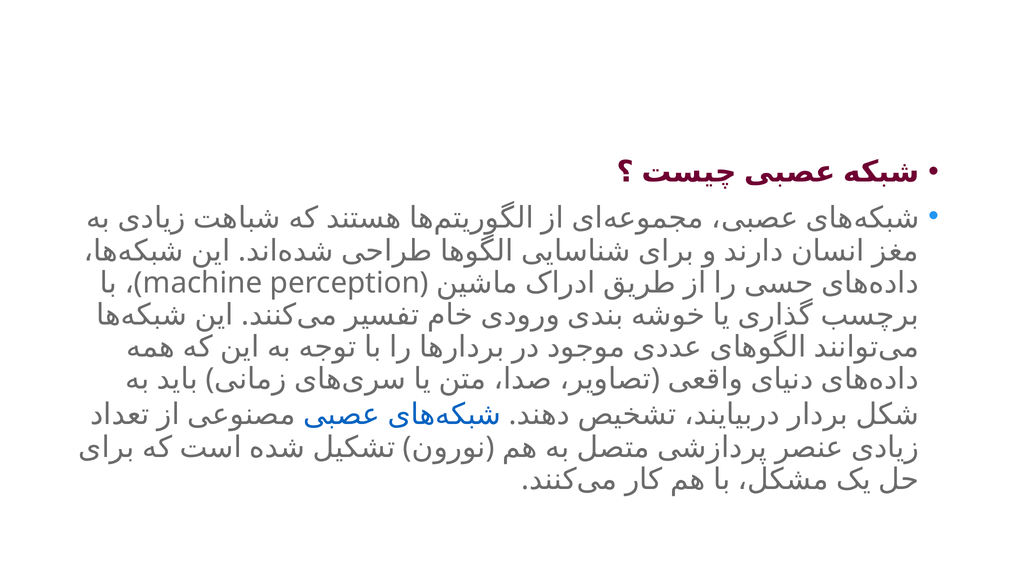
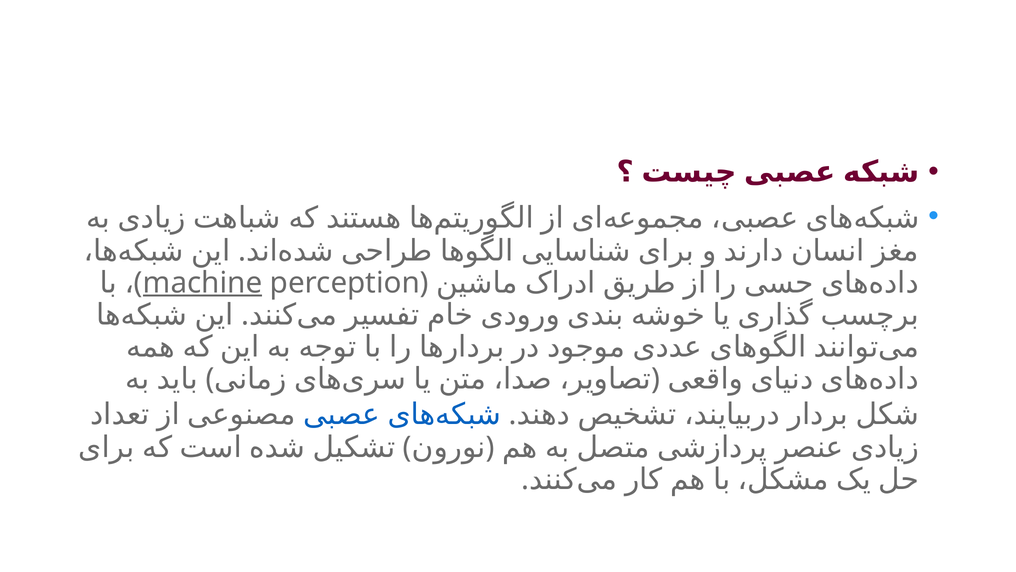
machine underline: none -> present (203, 283)
